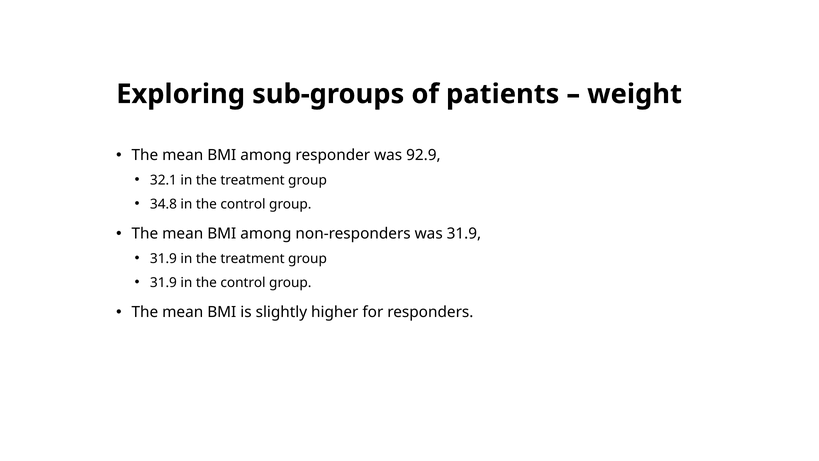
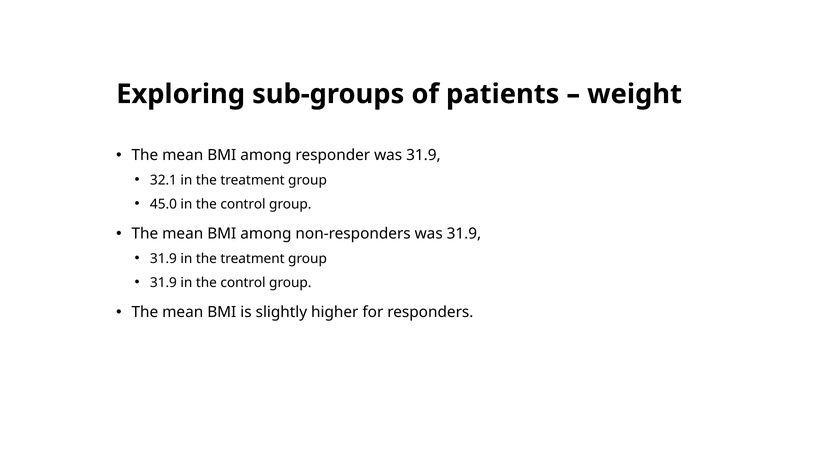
responder was 92.9: 92.9 -> 31.9 (423, 155)
34.8: 34.8 -> 45.0 (163, 204)
